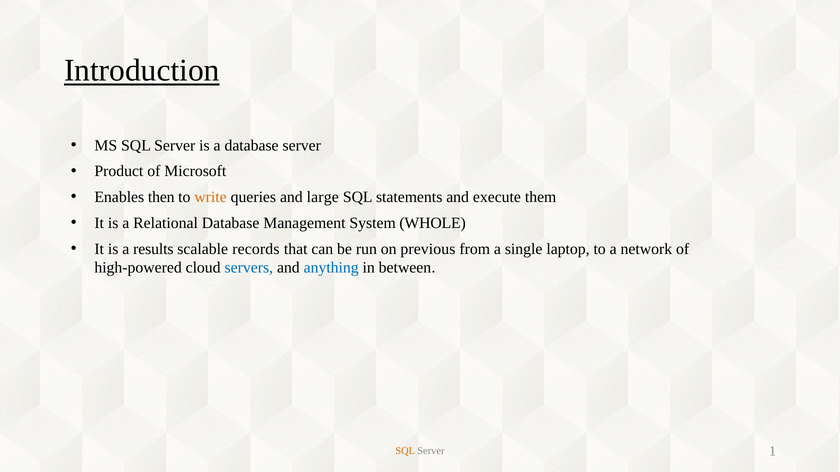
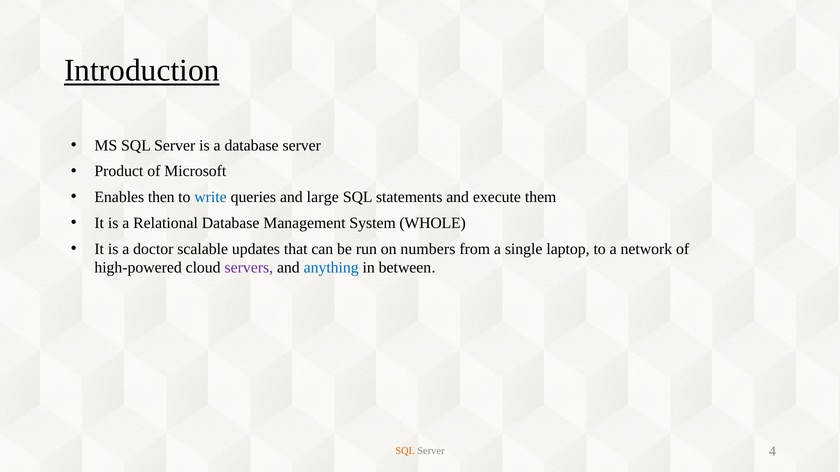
write colour: orange -> blue (211, 197)
results: results -> doctor (153, 249)
records: records -> updates (256, 249)
previous: previous -> numbers (428, 249)
servers colour: blue -> purple (249, 268)
1: 1 -> 4 (773, 451)
